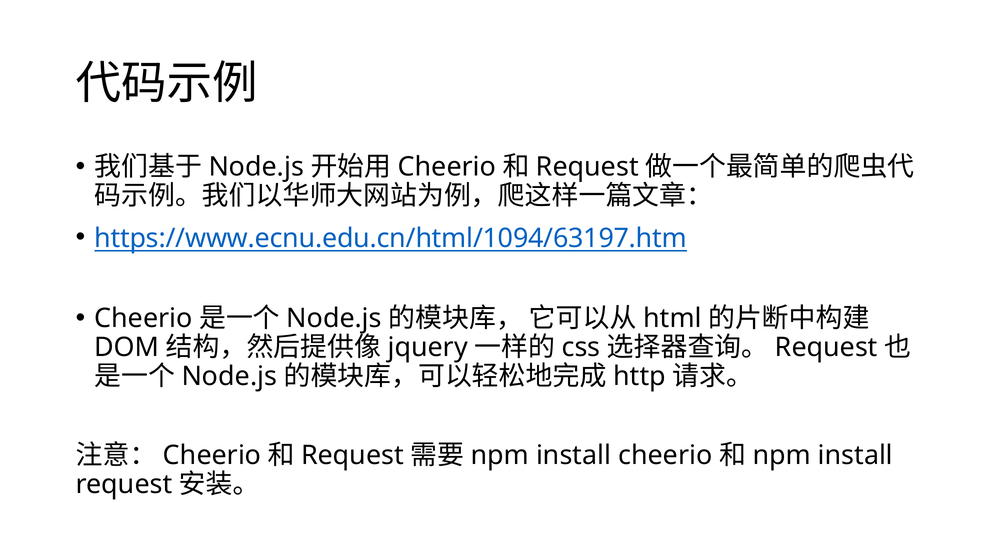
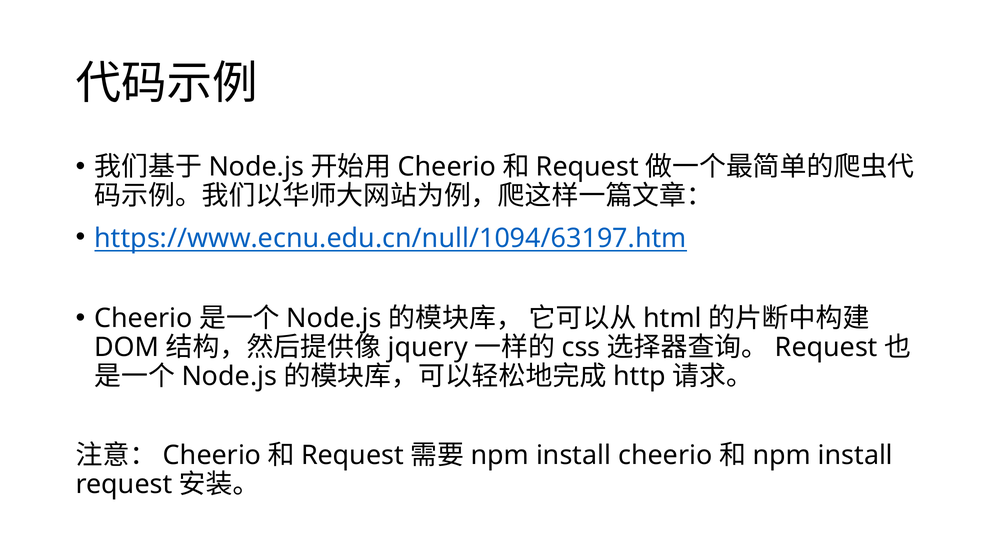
https://www.ecnu.edu.cn/html/1094/63197.htm: https://www.ecnu.edu.cn/html/1094/63197.htm -> https://www.ecnu.edu.cn/null/1094/63197.htm (390, 238)
